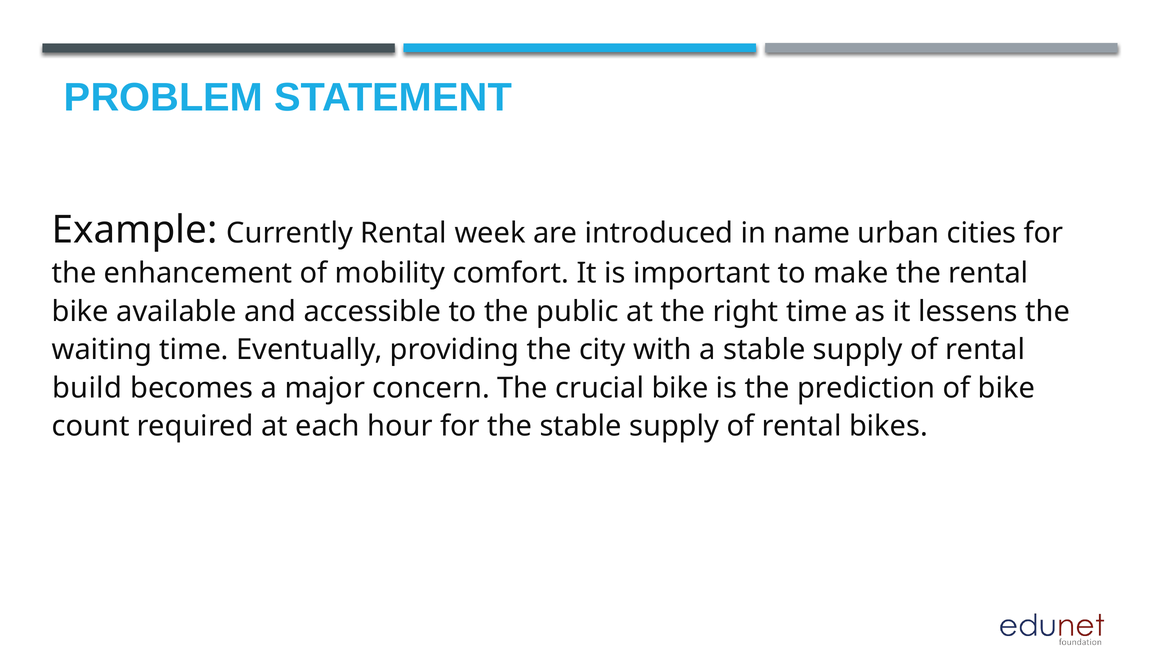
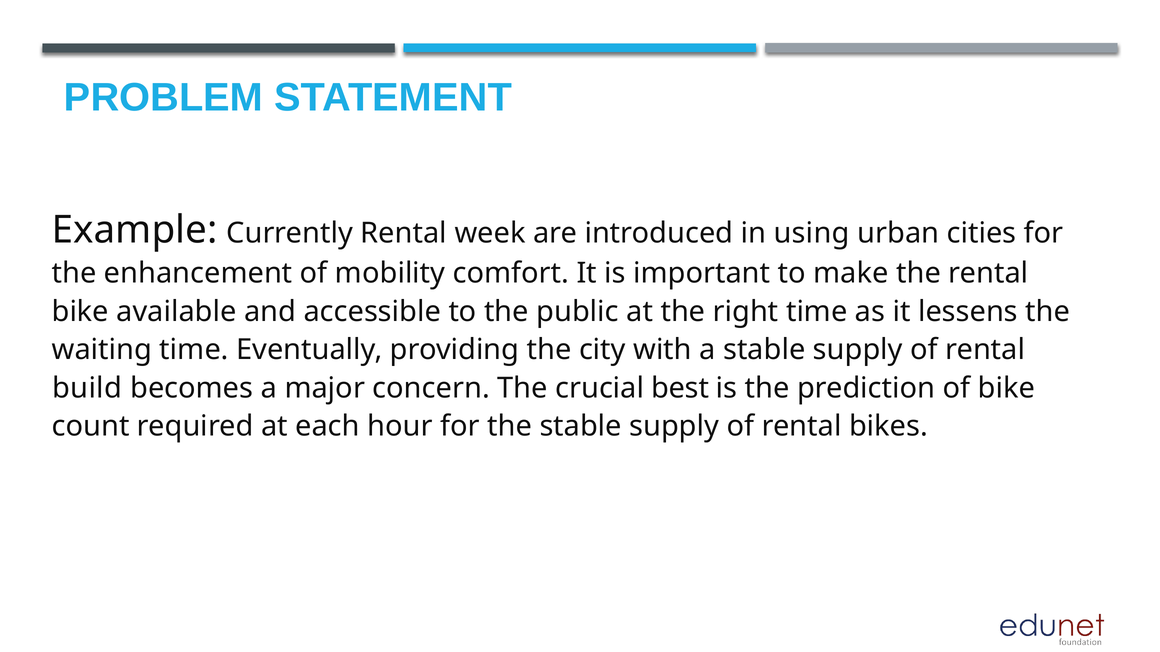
name: name -> using (812, 233)
crucial bike: bike -> best (680, 388)
